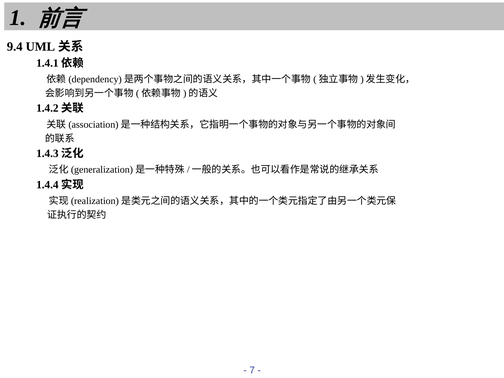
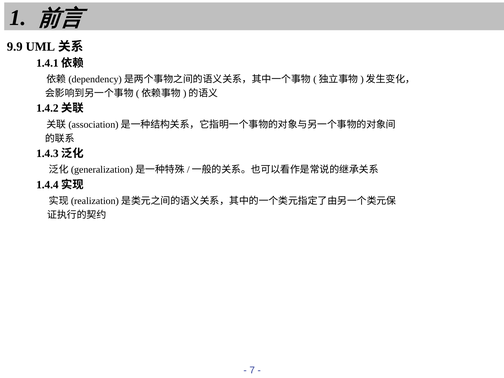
9.4: 9.4 -> 9.9 (15, 47)
